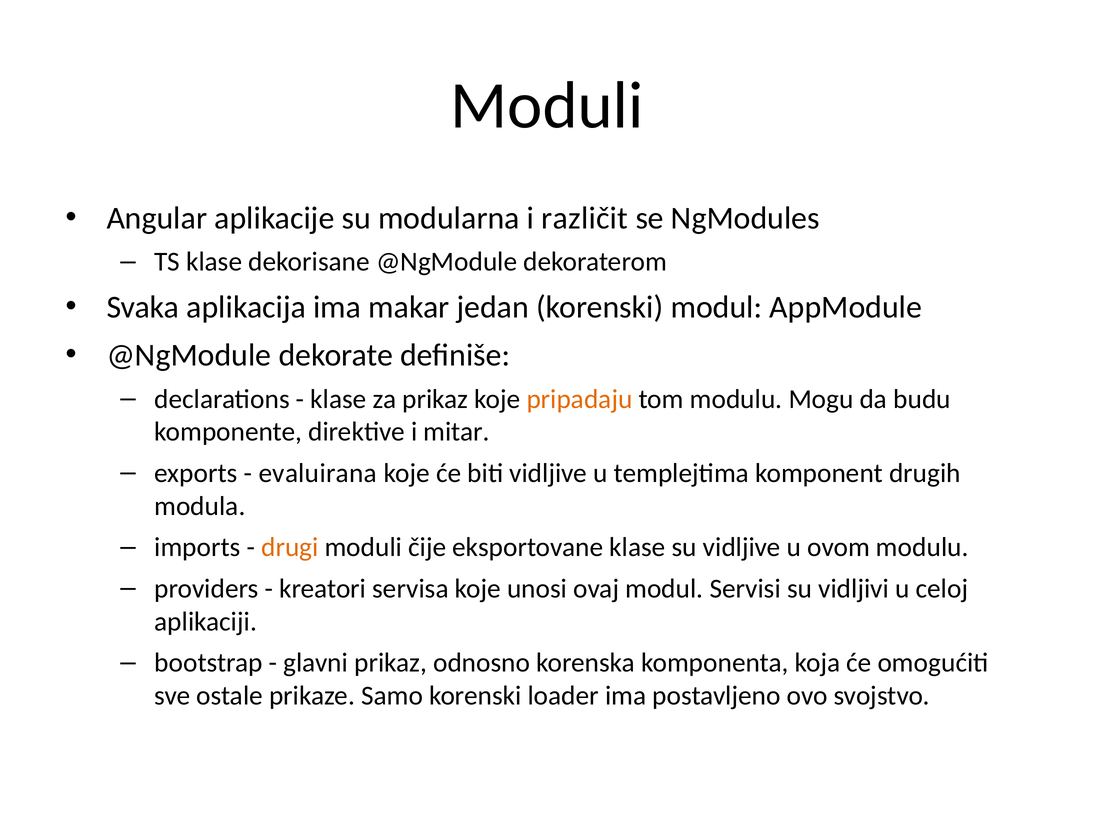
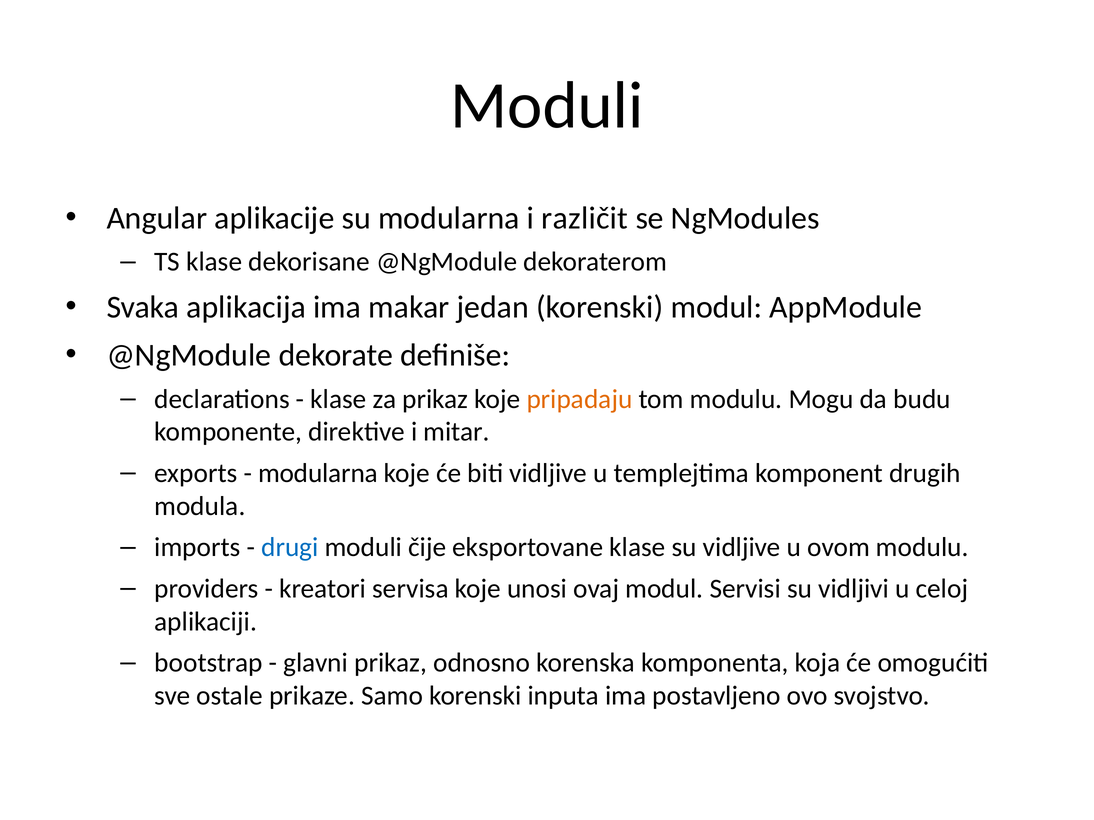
evaluirana: evaluirana -> modularna (318, 474)
drugi colour: orange -> blue (290, 548)
loader: loader -> inputa (563, 696)
